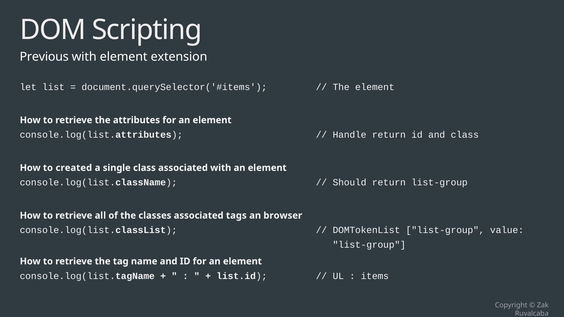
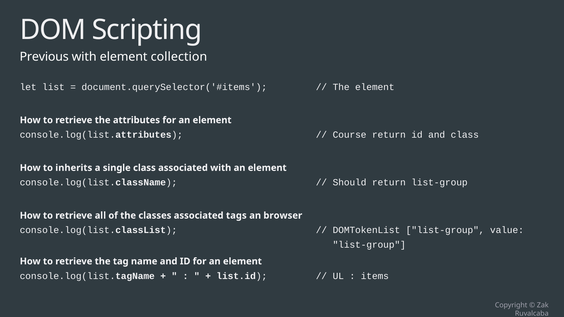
extension: extension -> collection (179, 57)
Handle: Handle -> Course (350, 135)
created: created -> inherits (74, 168)
